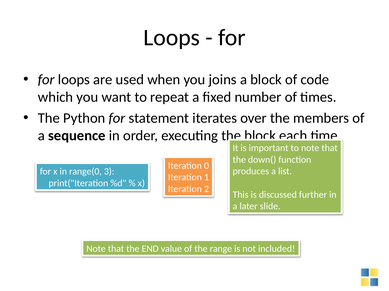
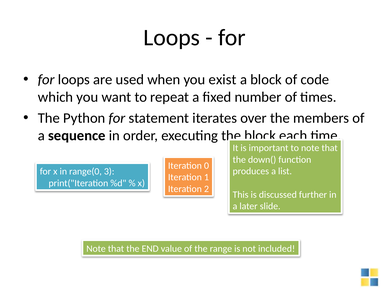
joins: joins -> exist (223, 80)
